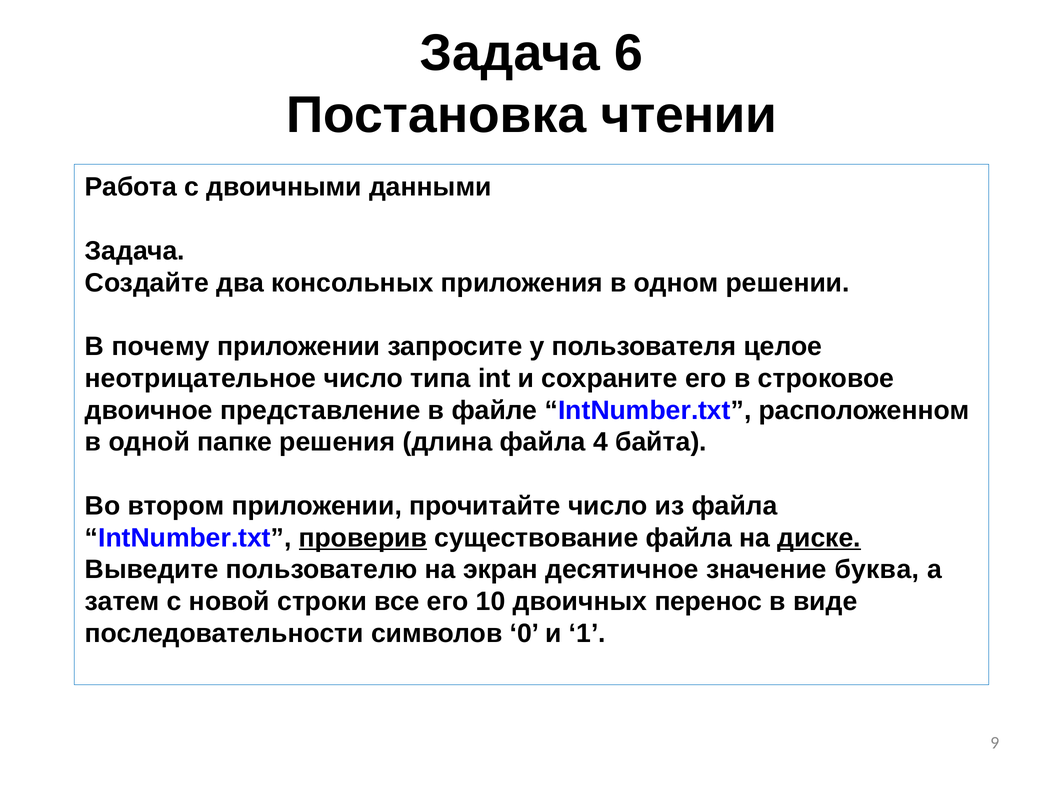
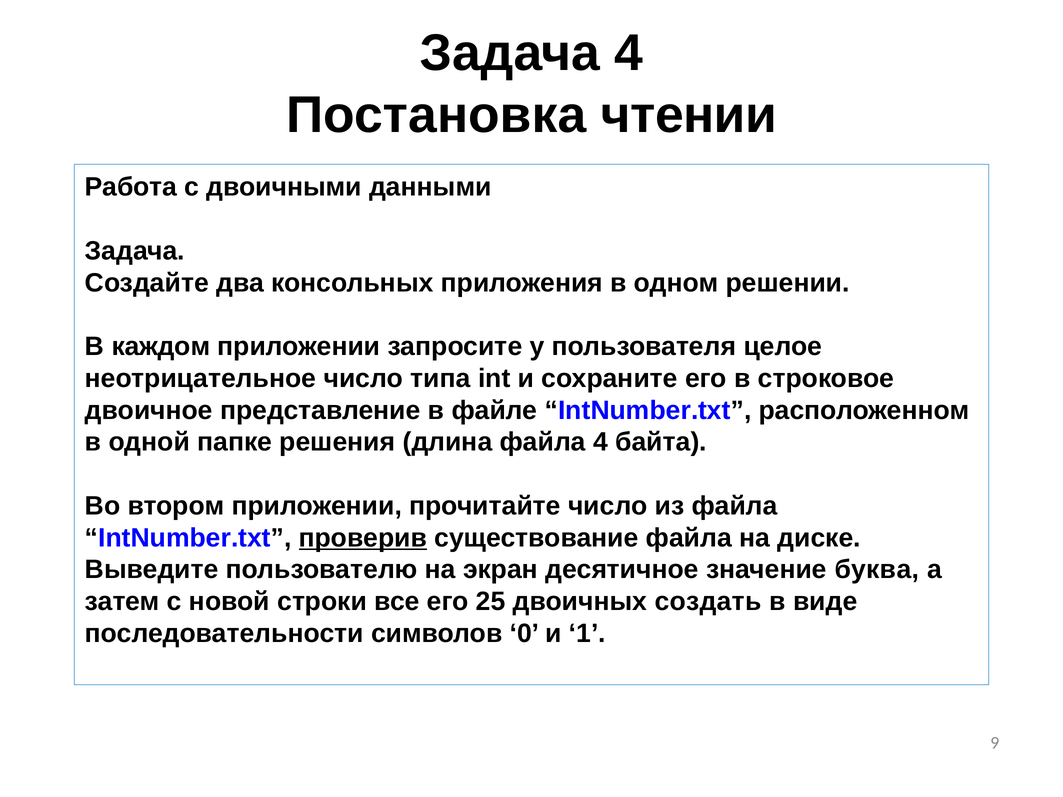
Задача 6: 6 -> 4 (629, 53)
почему: почему -> каждом (161, 347)
диске underline: present -> none (819, 538)
10: 10 -> 25 (491, 602)
перенос: перенос -> создать (708, 602)
